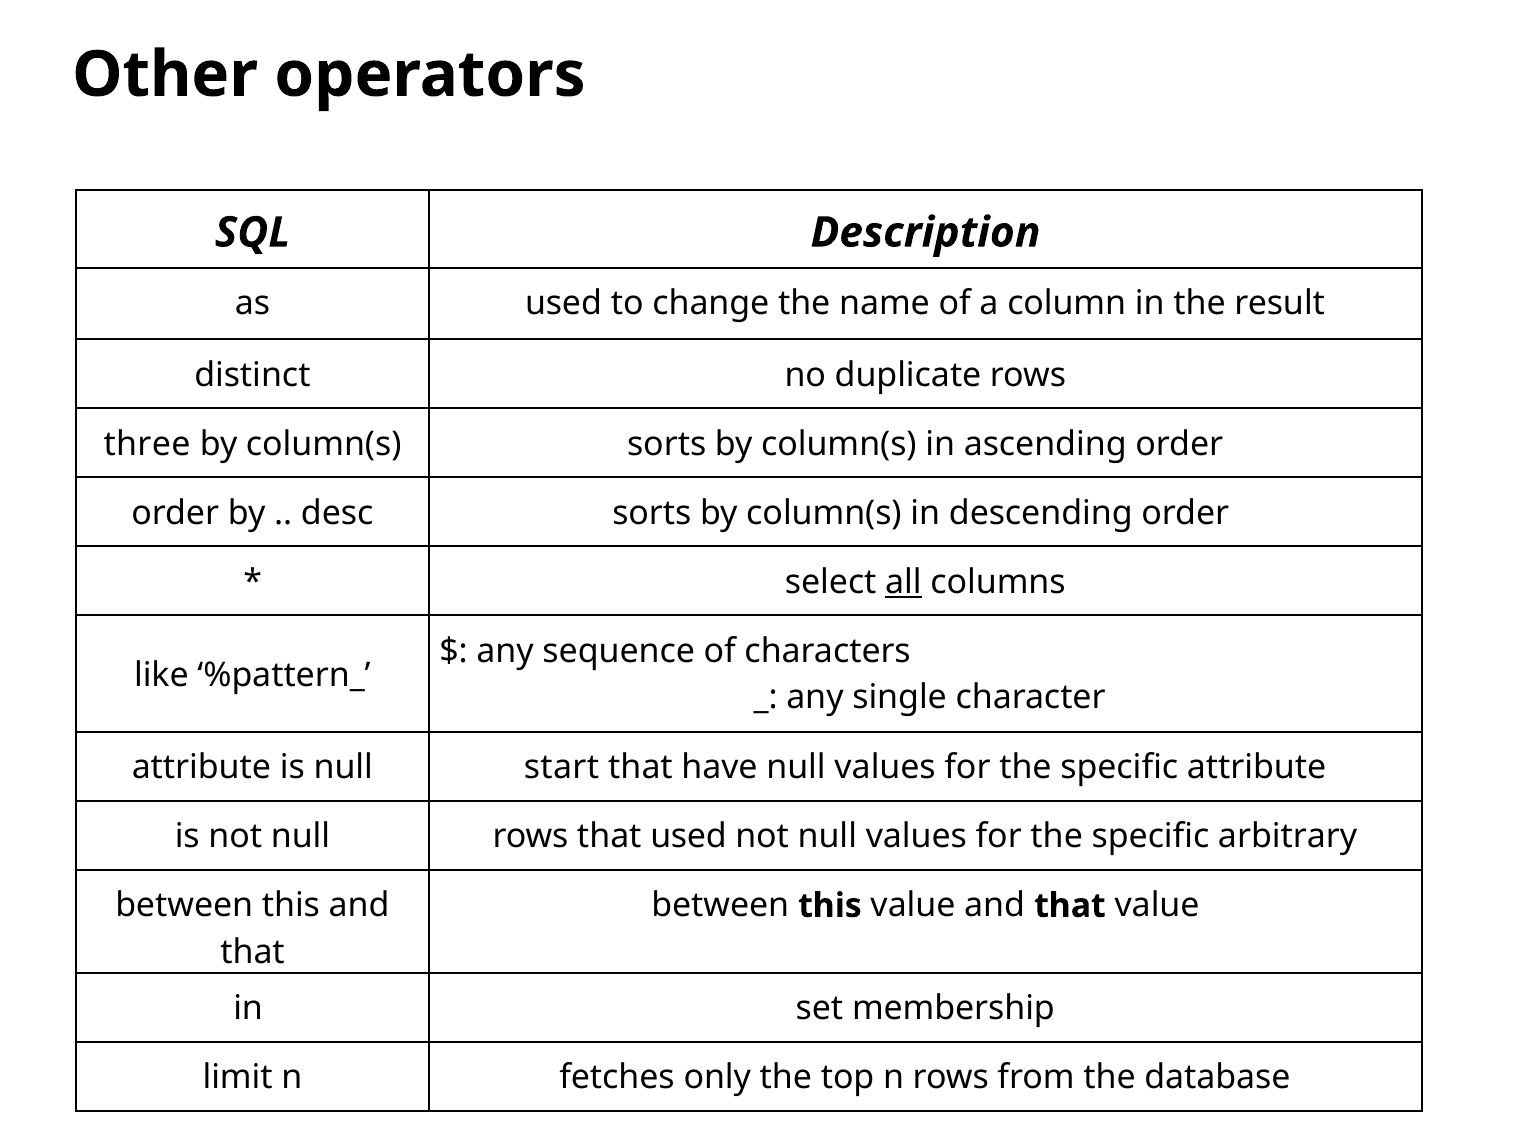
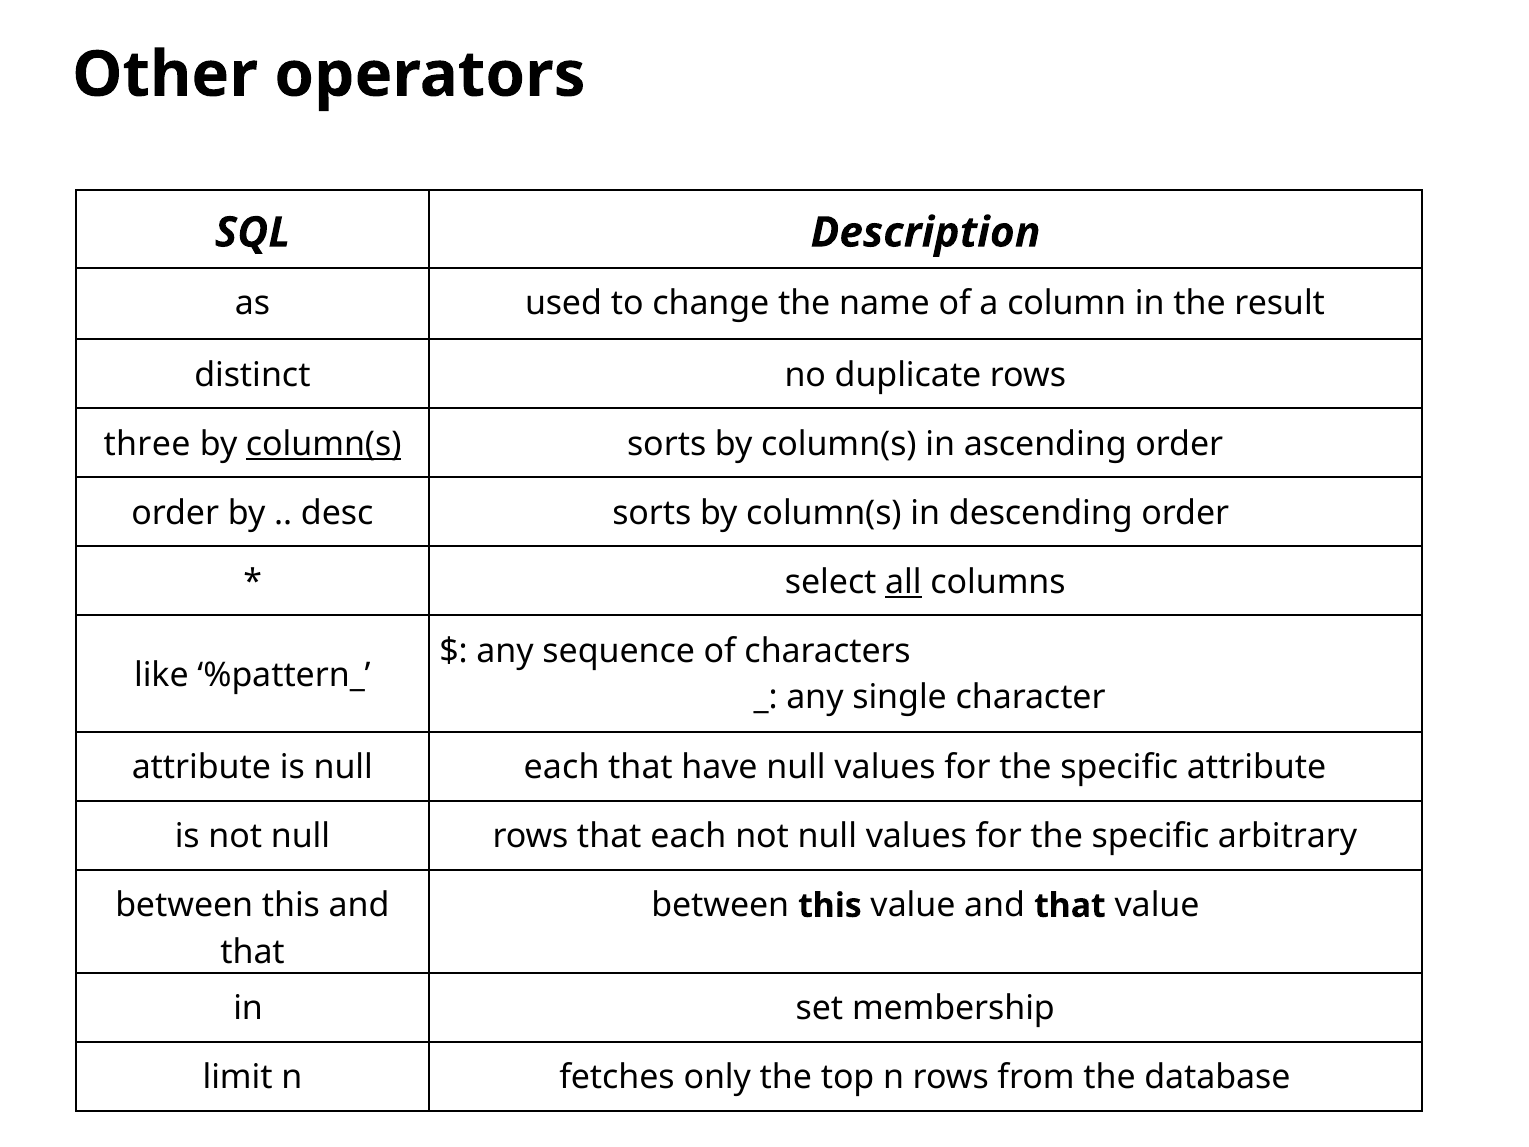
column(s underline: none -> present (324, 444)
null start: start -> each (562, 768)
that used: used -> each (688, 837)
